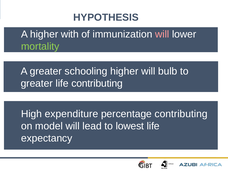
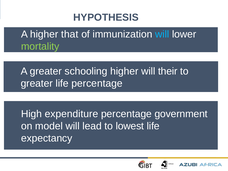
with: with -> that (70, 34)
will colour: pink -> light blue (162, 34)
bulb: bulb -> their (168, 71)
life contributing: contributing -> percentage (97, 83)
contributing: contributing -> government (181, 114)
